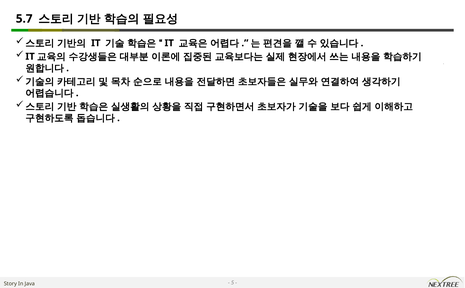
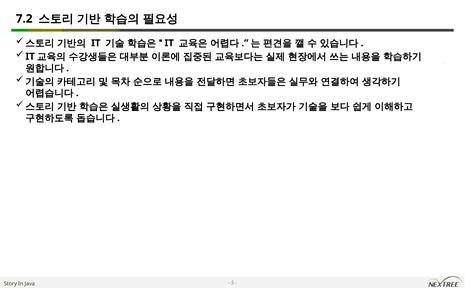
5.7: 5.7 -> 7.2 (24, 19)
